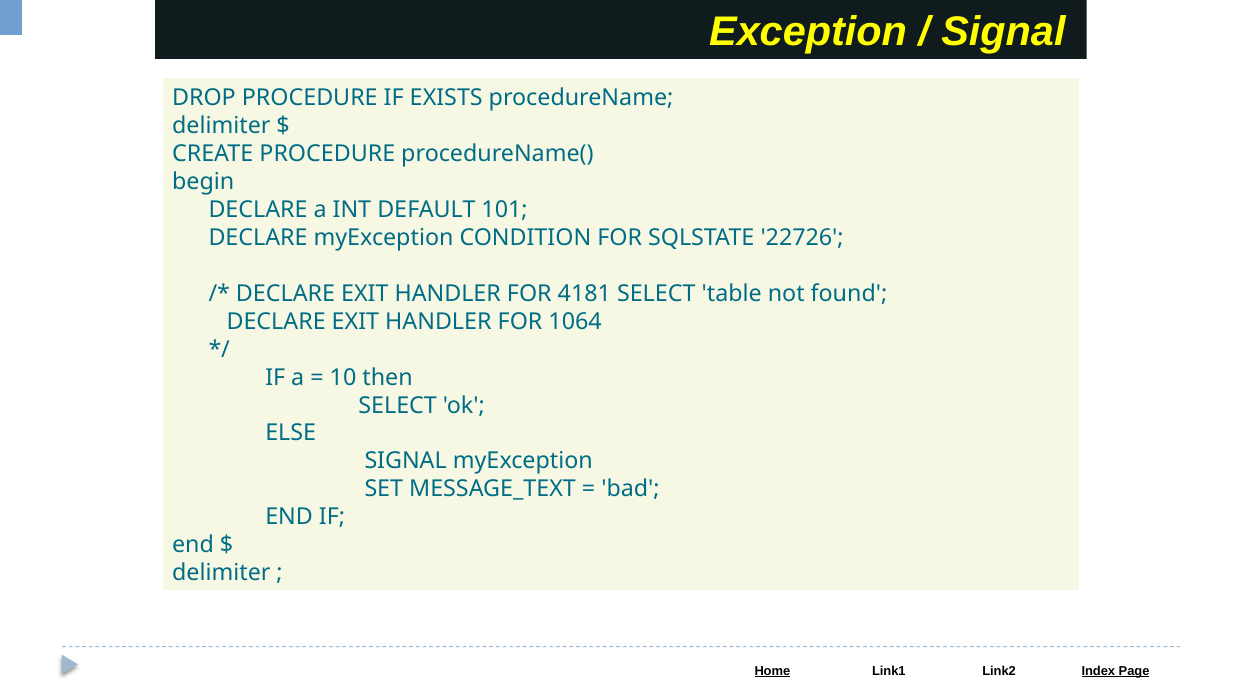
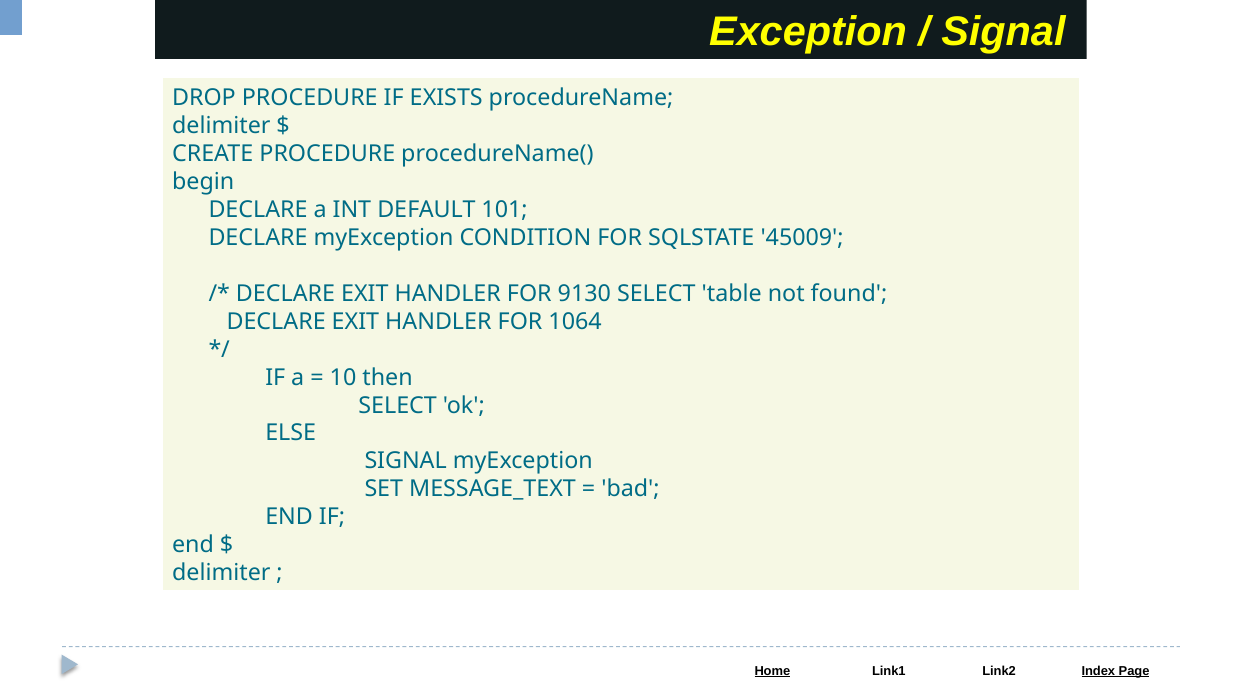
22726: 22726 -> 45009 (802, 238)
4181: 4181 -> 9130 (584, 294)
